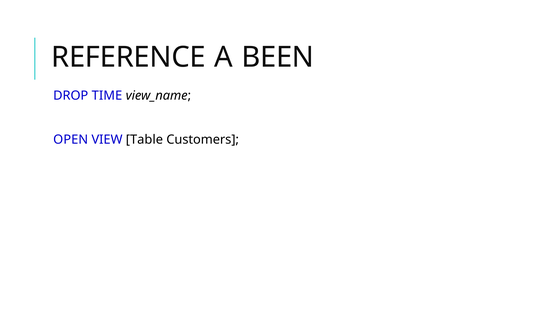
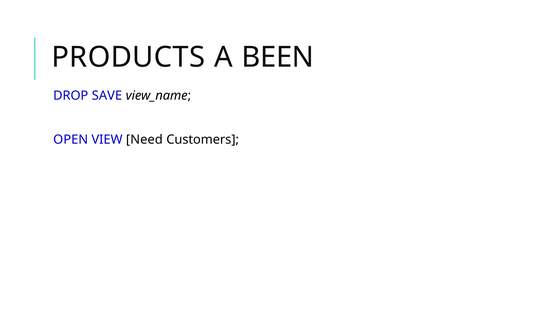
REFERENCE: REFERENCE -> PRODUCTS (128, 57)
TIME: TIME -> SAVE (107, 96)
Table: Table -> Need (144, 140)
